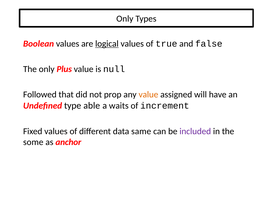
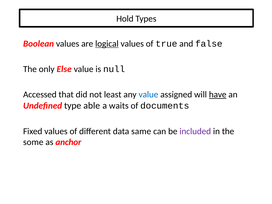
Only: Only -> Hold (125, 19)
Plus: Plus -> Else (64, 69)
Followed: Followed -> Accessed (40, 95)
prop: prop -> least (113, 95)
value colour: orange -> blue (148, 95)
have underline: none -> present (218, 95)
increment: increment -> documents (165, 106)
